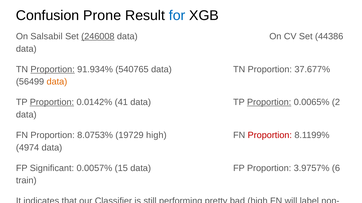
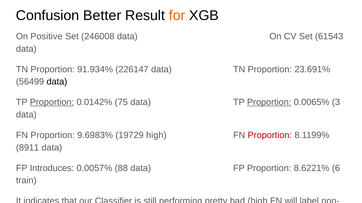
Prone: Prone -> Better (102, 16)
for colour: blue -> orange (177, 16)
Salsabil: Salsabil -> Positive (46, 37)
246008 underline: present -> none (98, 37)
44386: 44386 -> 61543 (329, 37)
Proportion underline: present -> none (53, 70)
540765: 540765 -> 226147 (132, 70)
37.677%: 37.677% -> 23.691% (312, 70)
data colour: orange -> black (57, 82)
41: 41 -> 75 (121, 103)
2: 2 -> 3 (336, 103)
8.0753%: 8.0753% -> 9.6983% (95, 136)
4974: 4974 -> 8911 (28, 148)
Significant: Significant -> Introduces (52, 169)
15: 15 -> 88 (121, 169)
3.9757%: 3.9757% -> 8.6221% (312, 169)
